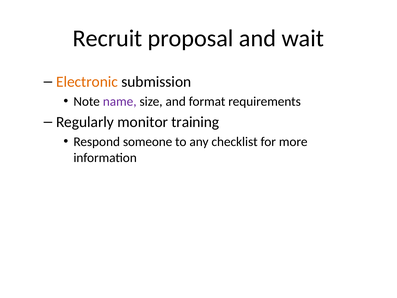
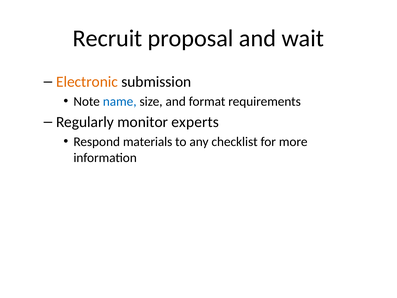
name colour: purple -> blue (120, 102)
training: training -> experts (195, 122)
someone: someone -> materials (148, 142)
